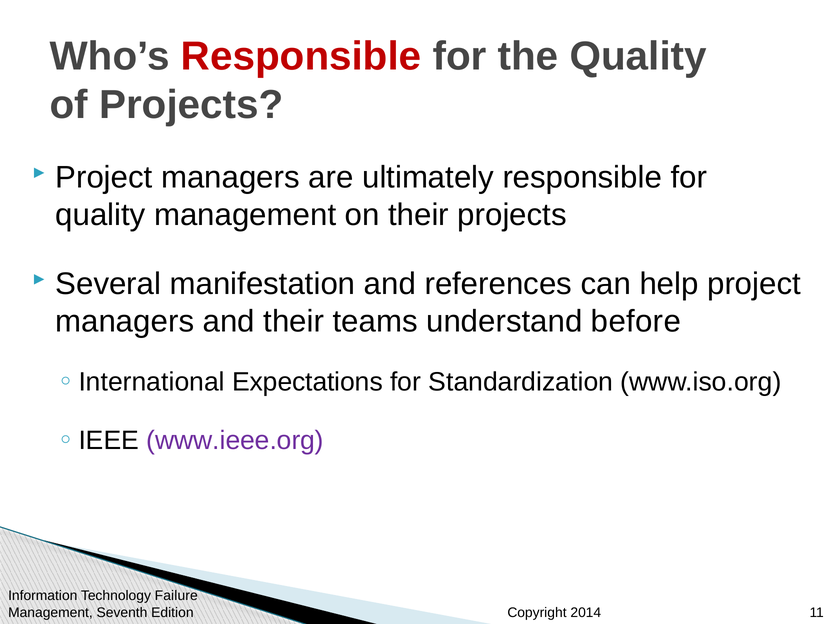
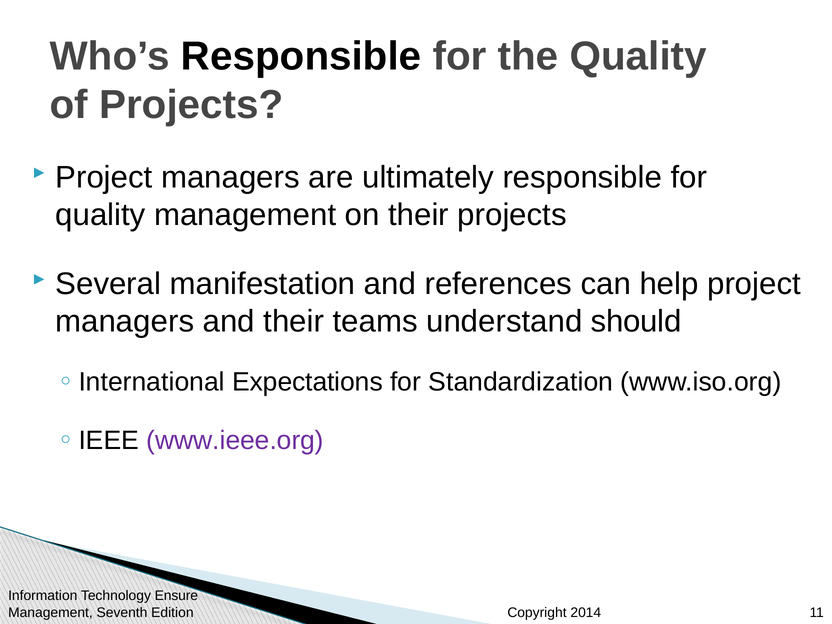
Responsible colour: red -> black (301, 56)
before: before -> should (636, 321)
Failure: Failure -> Ensure (176, 596)
